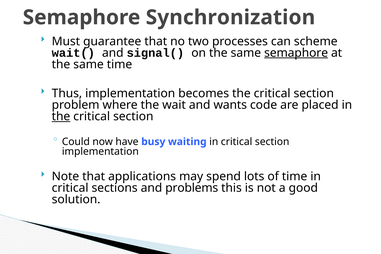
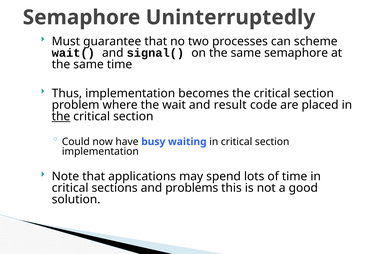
Synchronization: Synchronization -> Uninterruptedly (230, 17)
semaphore underline: present -> none (296, 53)
wants: wants -> result (230, 105)
